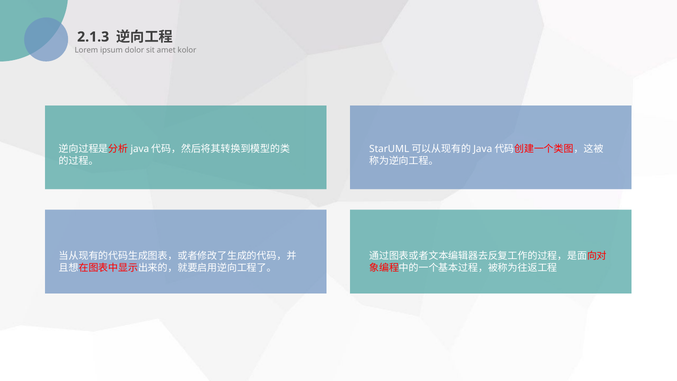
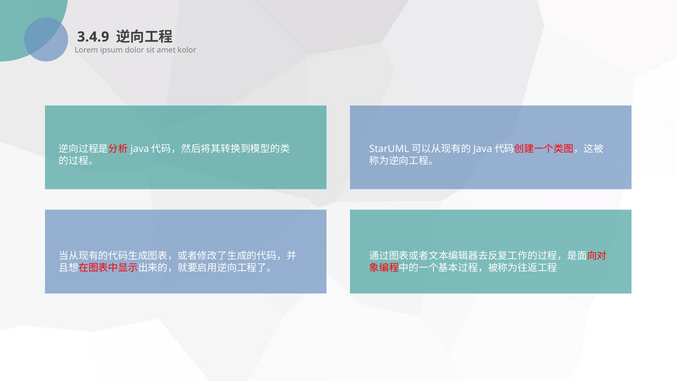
2.1.3: 2.1.3 -> 3.4.9 (93, 37)
